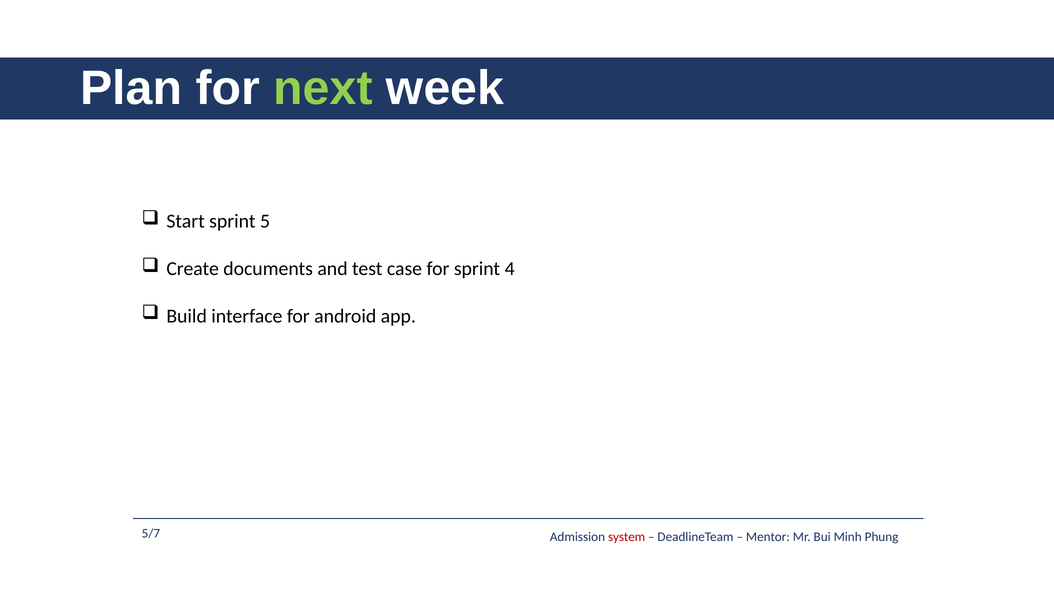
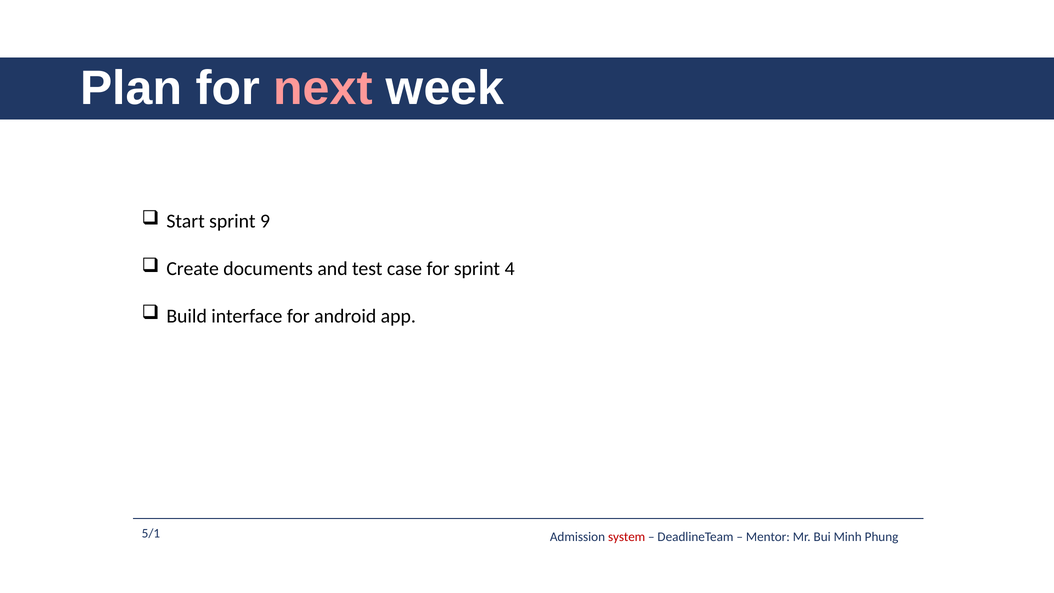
next colour: light green -> pink (323, 89)
5: 5 -> 9 (265, 221)
5/7: 5/7 -> 5/1 (151, 533)
